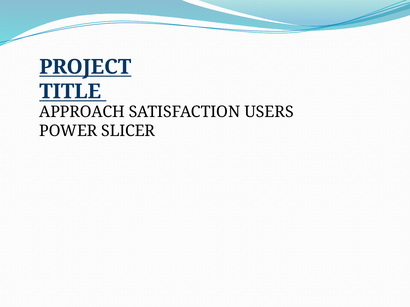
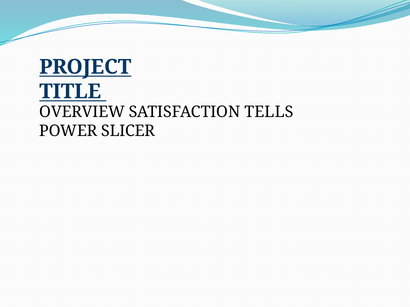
APPROACH: APPROACH -> OVERVIEW (82, 112)
USERS: USERS -> TELLS (269, 112)
